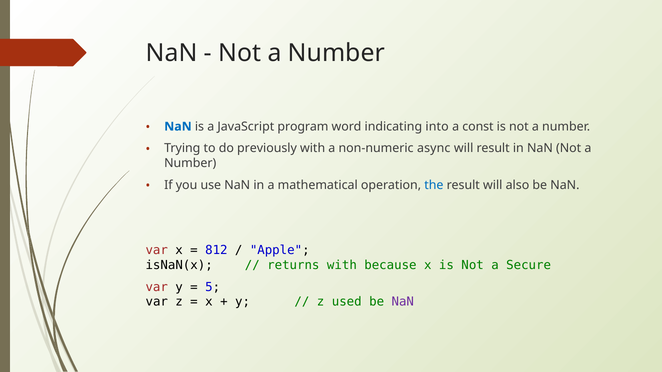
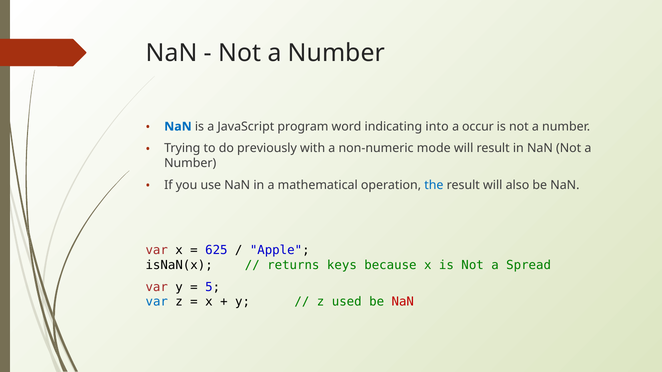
const: const -> occur (478, 127)
async: async -> mode (434, 148)
812: 812 -> 625 (216, 251)
returns with: with -> keys (342, 265)
Secure: Secure -> Spread (529, 265)
var colour: black -> blue (157, 302)
NaN colour: purple -> red (403, 302)
